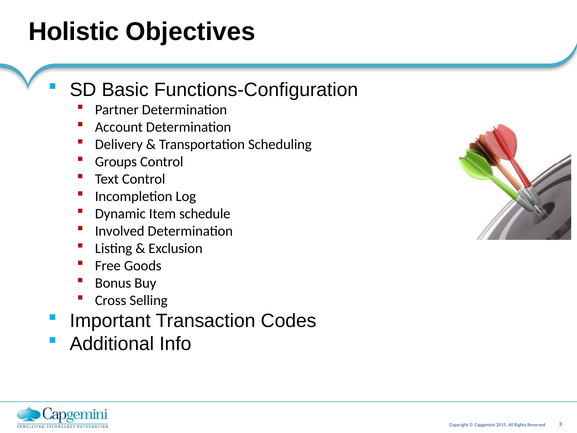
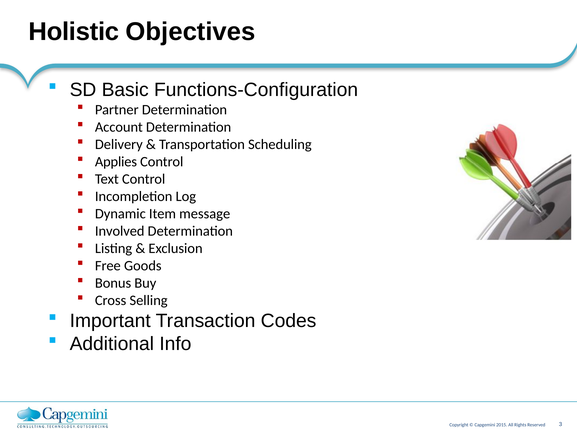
Groups: Groups -> Applies (116, 162)
schedule: schedule -> message (205, 214)
